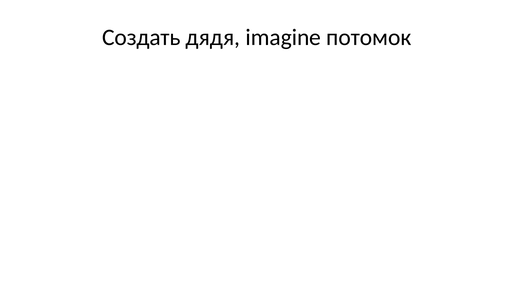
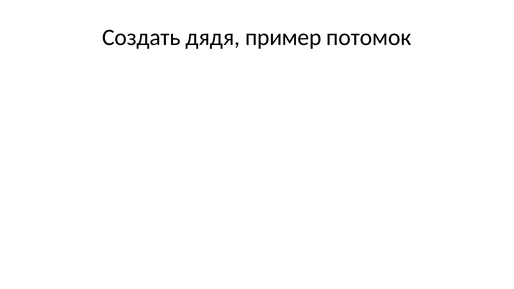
imagine: imagine -> пример (283, 37)
